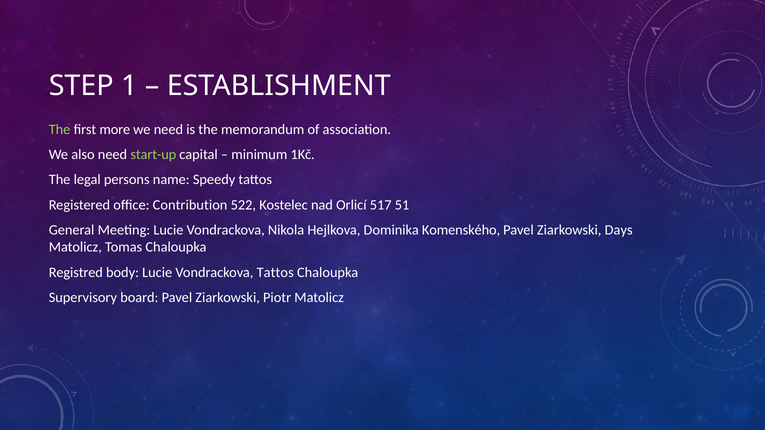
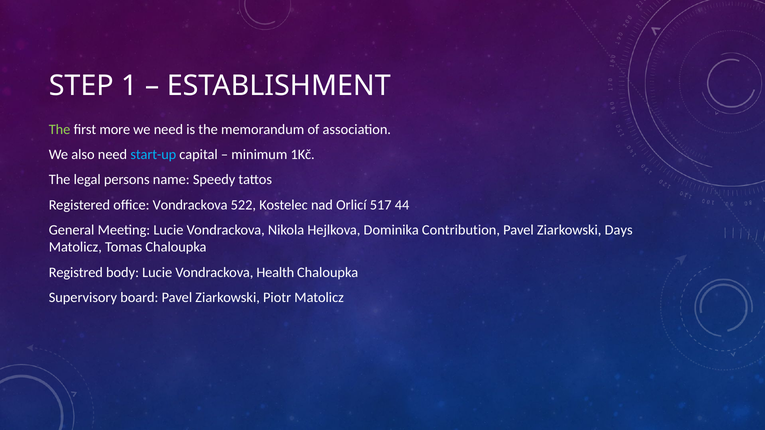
start-up colour: light green -> light blue (153, 155)
office Contribution: Contribution -> Vondrackova (190, 205)
51: 51 -> 44 (402, 205)
Komenského: Komenského -> Contribution (461, 230)
Vondrackova Tattos: Tattos -> Health (275, 273)
